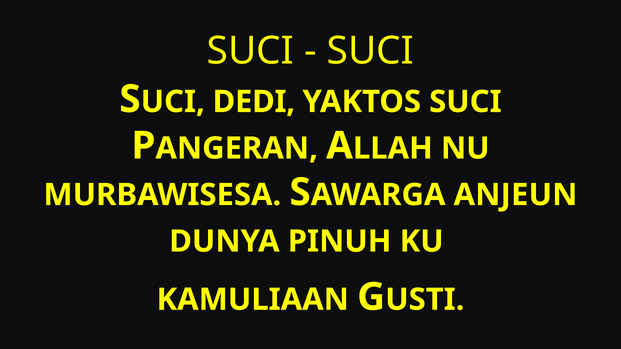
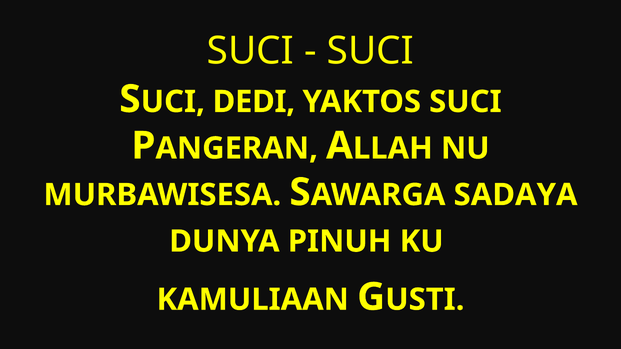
ANJEUN: ANJEUN -> SADAYA (516, 195)
